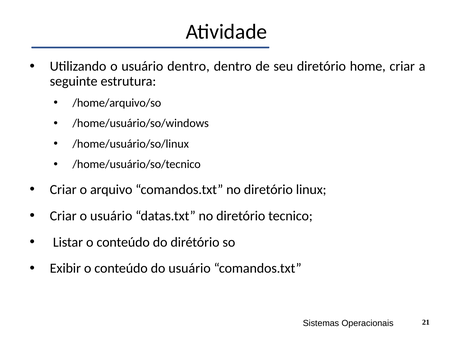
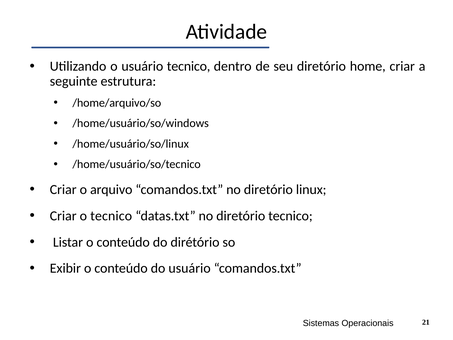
usuário dentro: dentro -> tecnico (189, 66)
Criar o usuário: usuário -> tecnico (111, 216)
